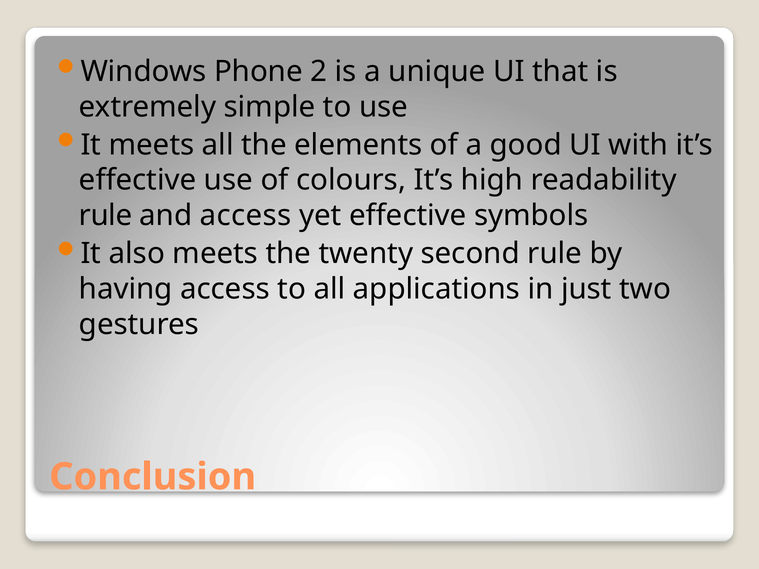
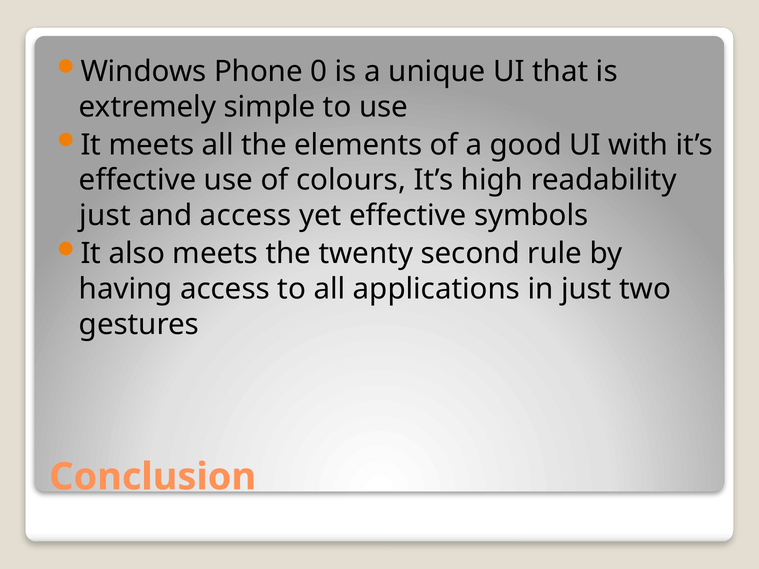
2: 2 -> 0 (319, 71)
rule: rule -> just (105, 216)
